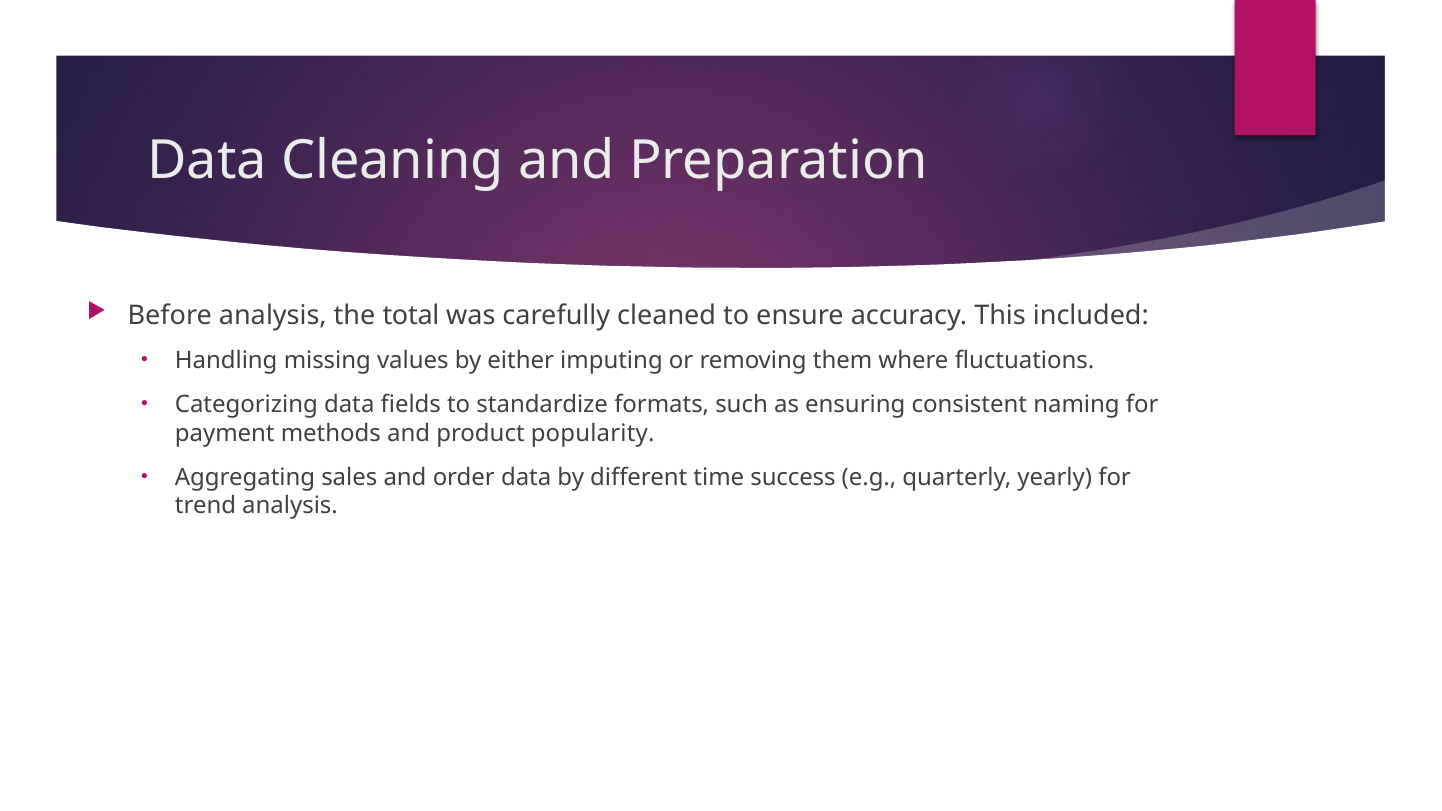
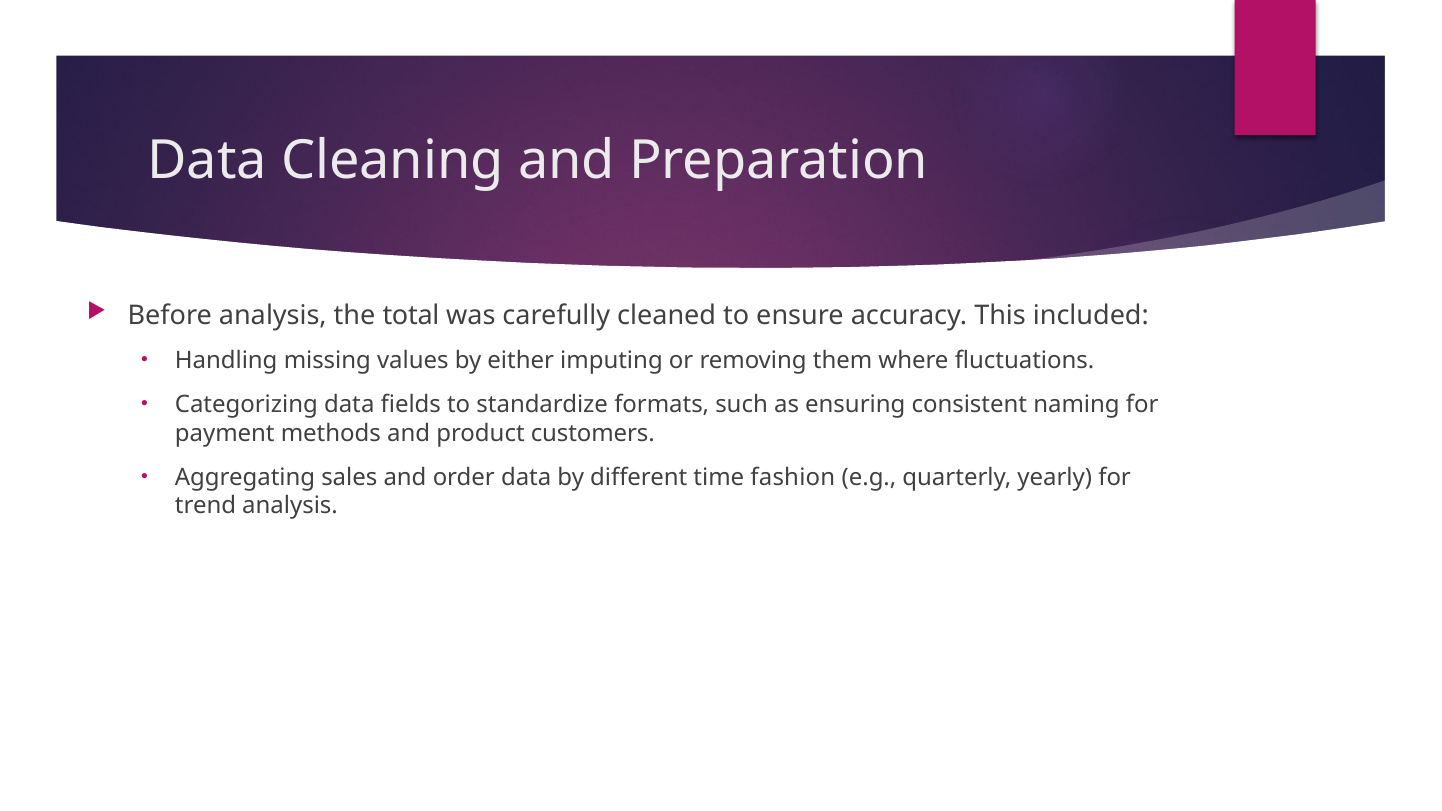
popularity: popularity -> customers (593, 433)
success: success -> fashion (793, 477)
